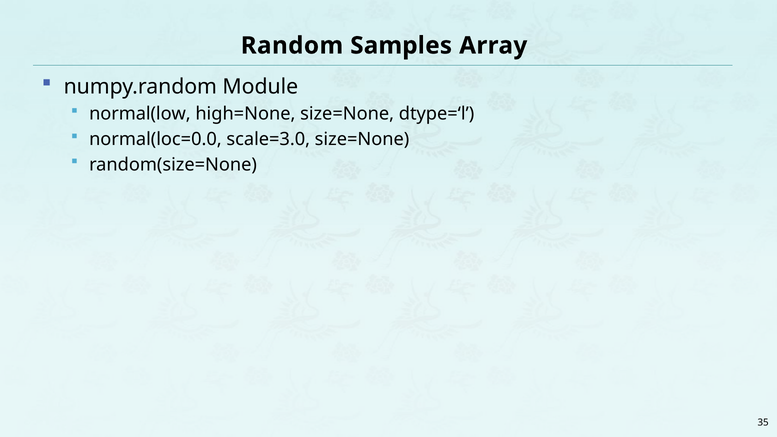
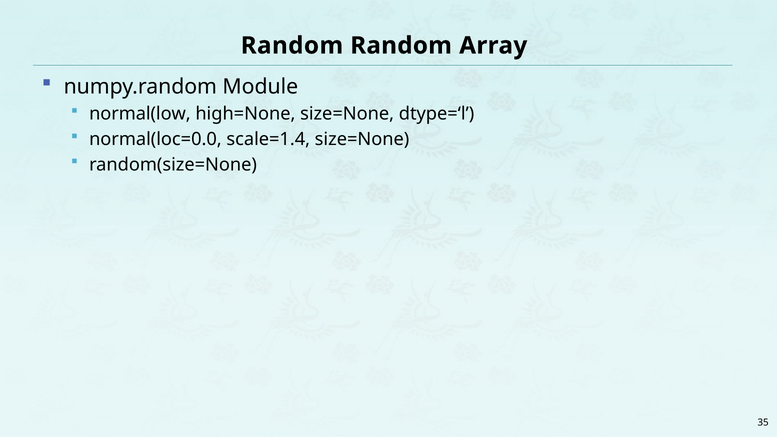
Random Samples: Samples -> Random (401, 46)
scale=3.0: scale=3.0 -> scale=1.4 (268, 139)
